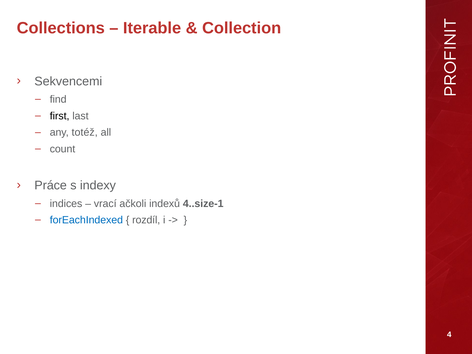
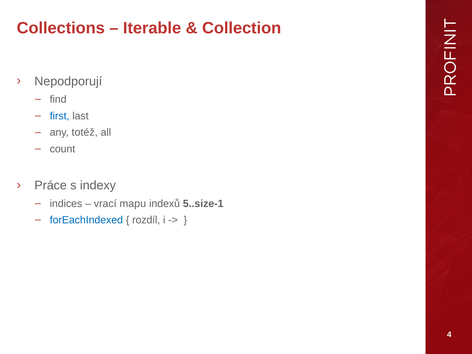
Sekvencemi: Sekvencemi -> Nepodporují (68, 81)
first colour: black -> blue (60, 116)
ačkoli: ačkoli -> mapu (133, 204)
4..size-1: 4..size-1 -> 5..size-1 (203, 204)
